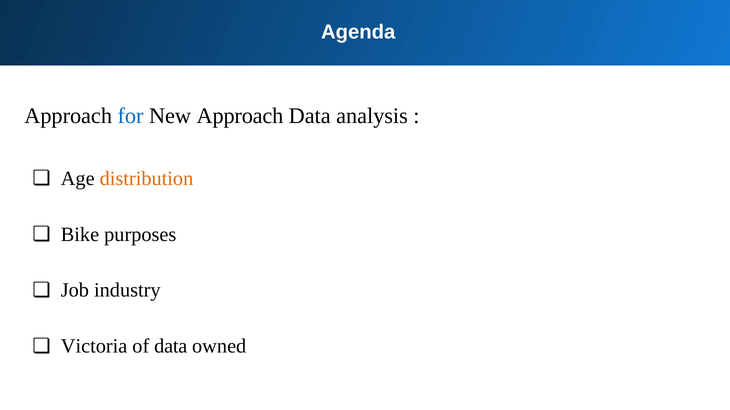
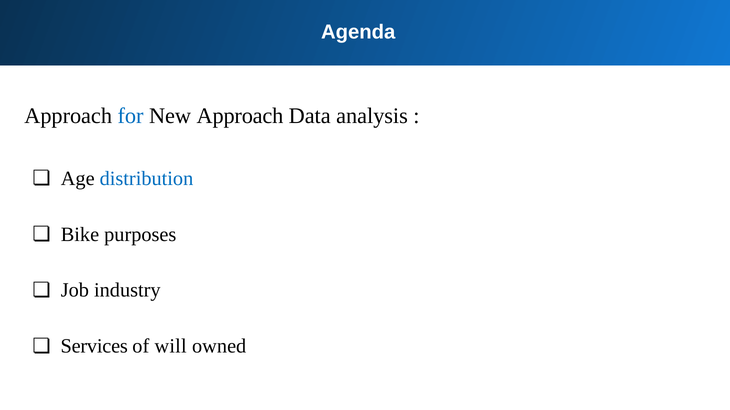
distribution colour: orange -> blue (146, 179)
Victoria: Victoria -> Services (94, 347)
of data: data -> will (171, 347)
